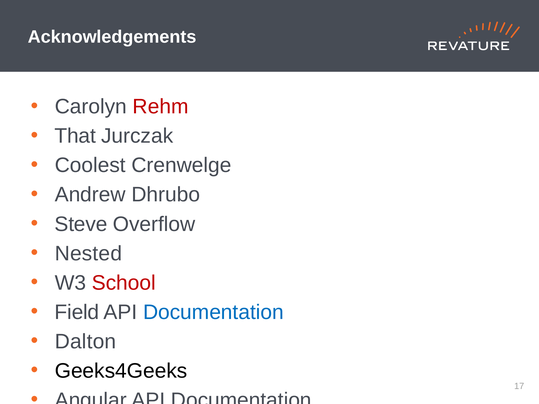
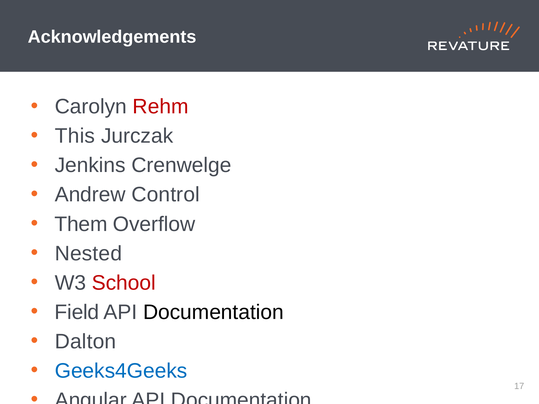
That: That -> This (75, 136)
Coolest: Coolest -> Jenkins (90, 165)
Dhrubo: Dhrubo -> Control (166, 195)
Steve: Steve -> Them (81, 224)
Documentation colour: blue -> black (213, 312)
Geeks4Geeks colour: black -> blue (121, 371)
